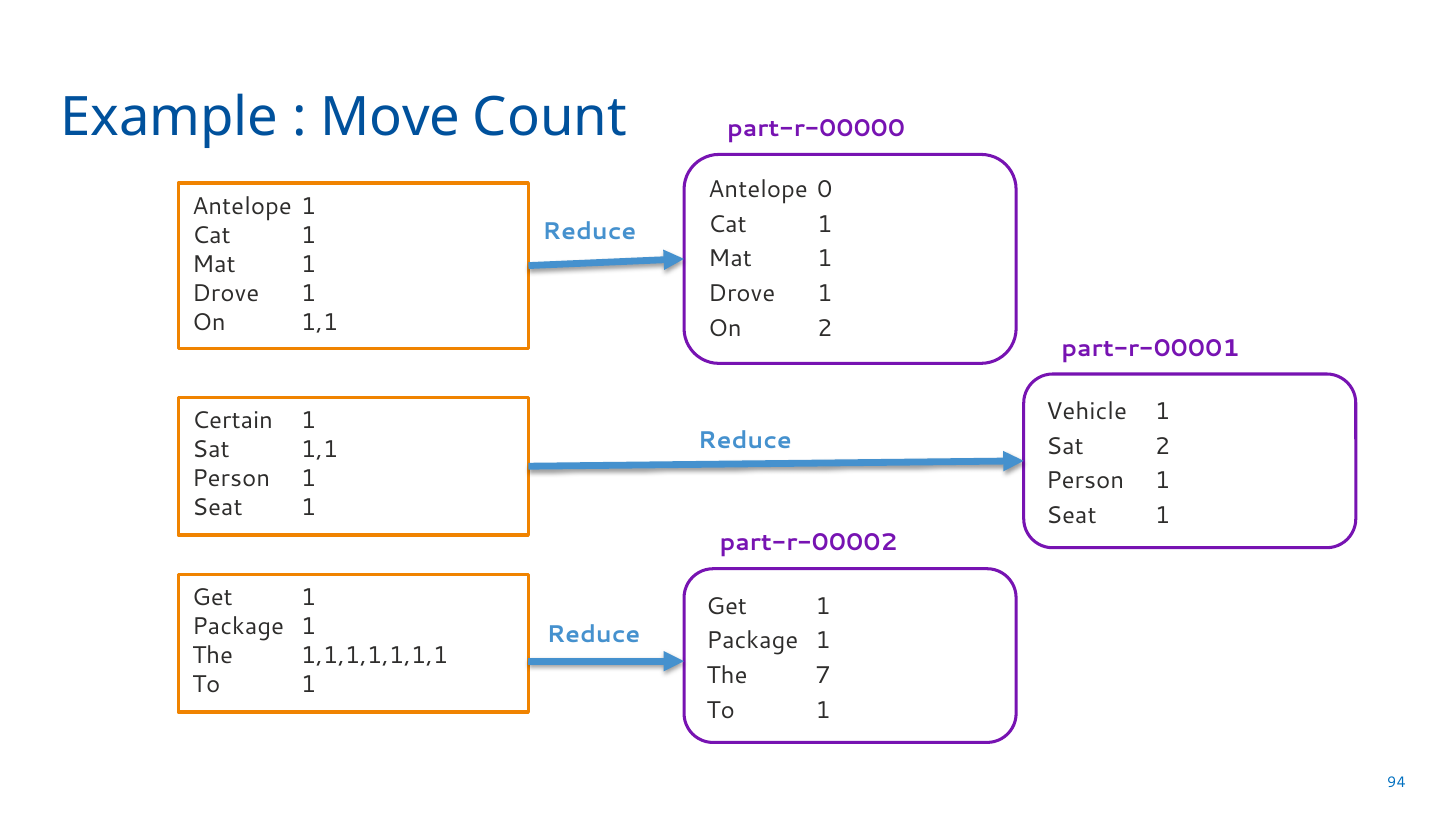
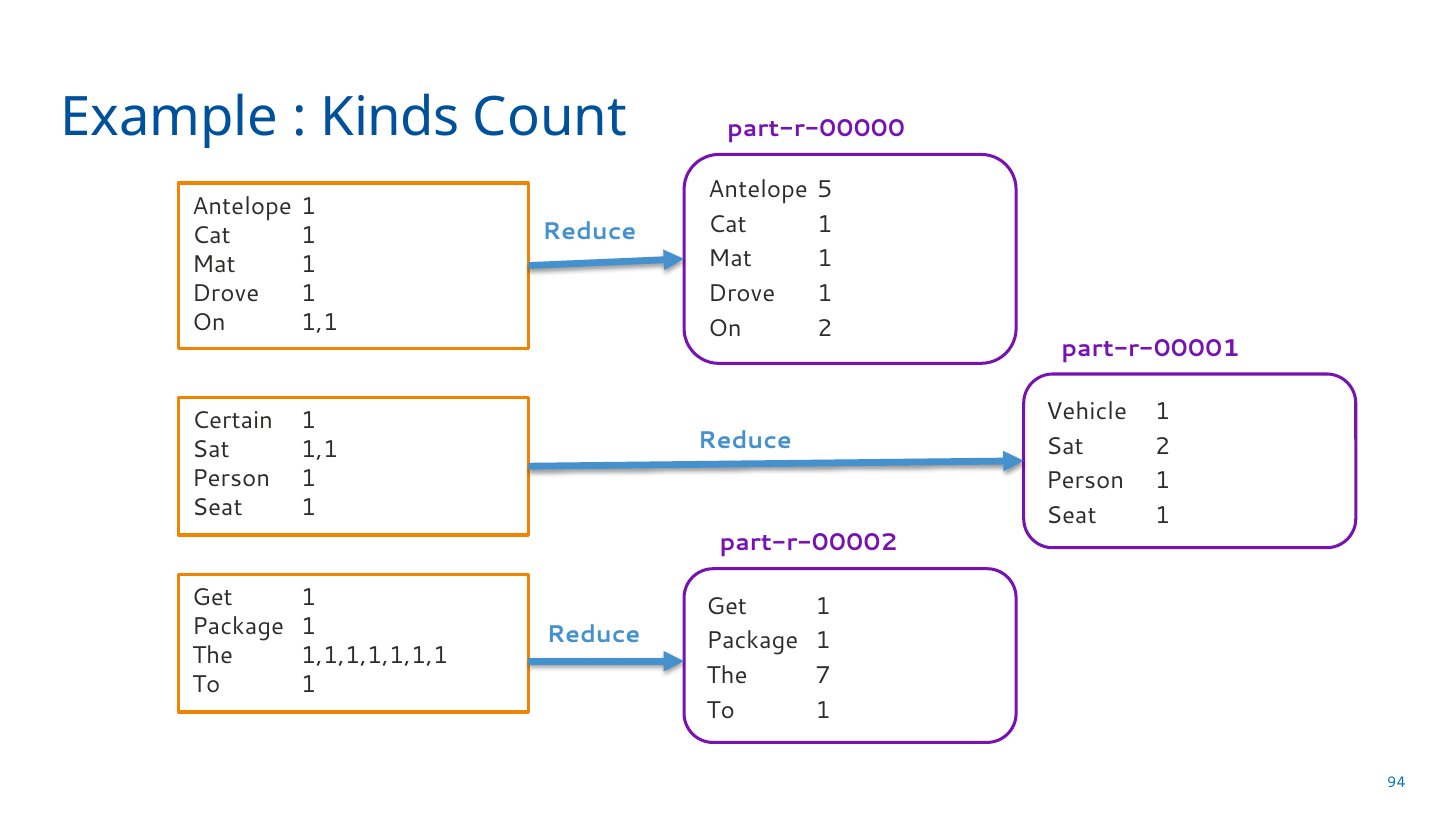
Move: Move -> Kinds (390, 118)
0: 0 -> 5 (825, 189)
